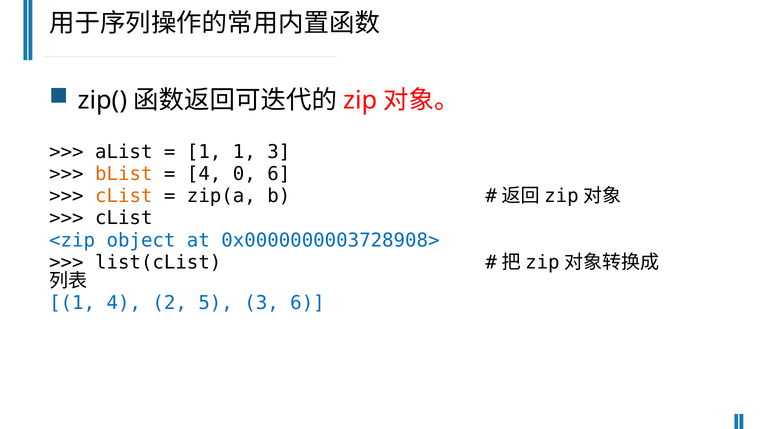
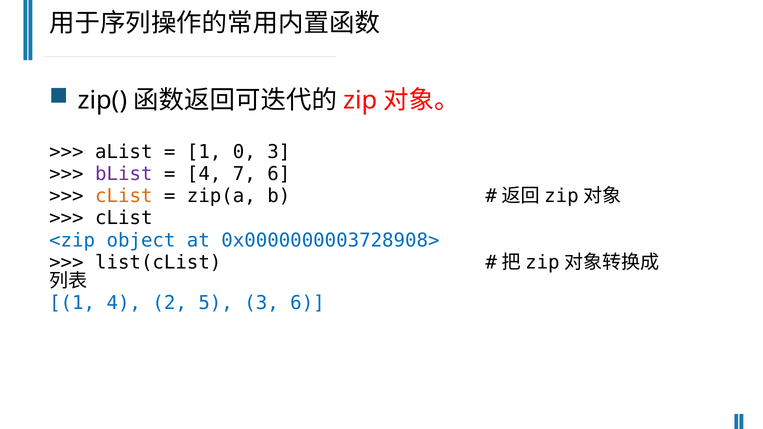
1 1: 1 -> 0 (244, 152)
bList colour: orange -> purple (124, 174)
0: 0 -> 7 (244, 174)
